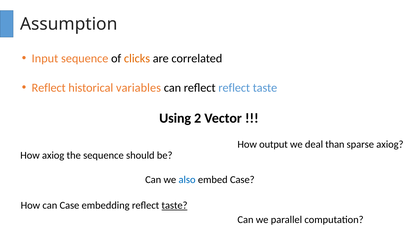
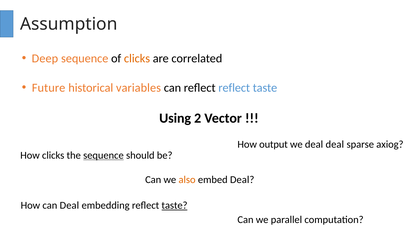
Input: Input -> Deep (45, 59)
Reflect: Reflect -> Future (49, 88)
deal than: than -> deal (335, 145)
How axiog: axiog -> clicks (53, 155)
sequence underline: none -> present (103, 155)
also colour: blue -> orange (187, 180)
embed Case: Case -> Deal (242, 180)
can Case: Case -> Deal (69, 206)
